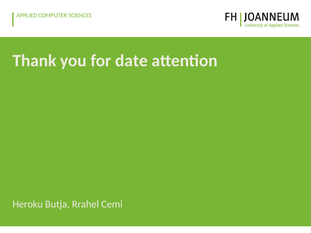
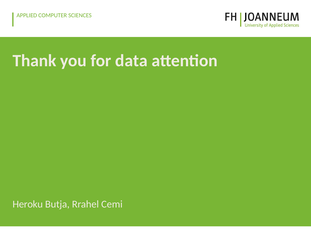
date: date -> data (131, 61)
